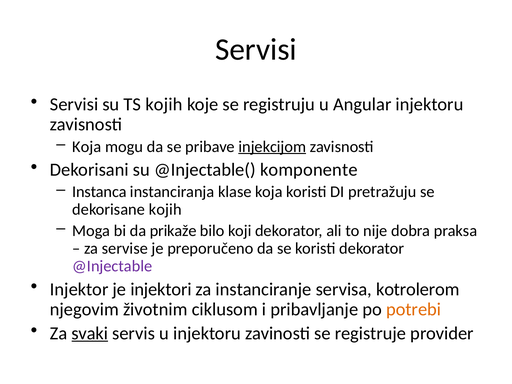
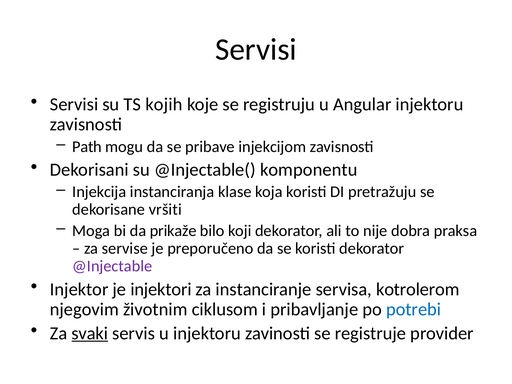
Koja: Koja -> Path (87, 147)
injekcijom underline: present -> none (272, 147)
komponente: komponente -> komponentu (309, 170)
Instanca: Instanca -> Injekcija (99, 192)
dekorisane kojih: kojih -> vršiti (165, 210)
potrebi colour: orange -> blue (414, 309)
